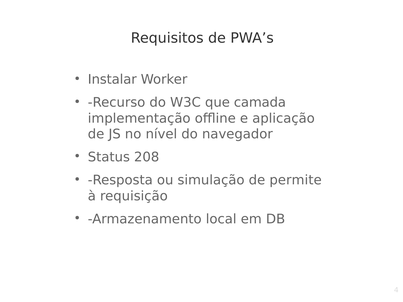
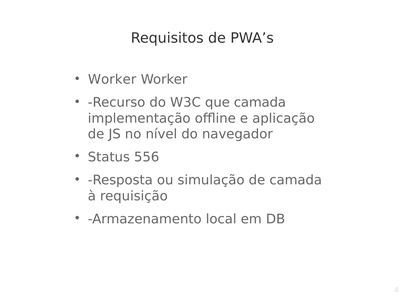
Instalar: Instalar -> Worker (112, 80)
208: 208 -> 556 (147, 157)
de permite: permite -> camada (296, 180)
